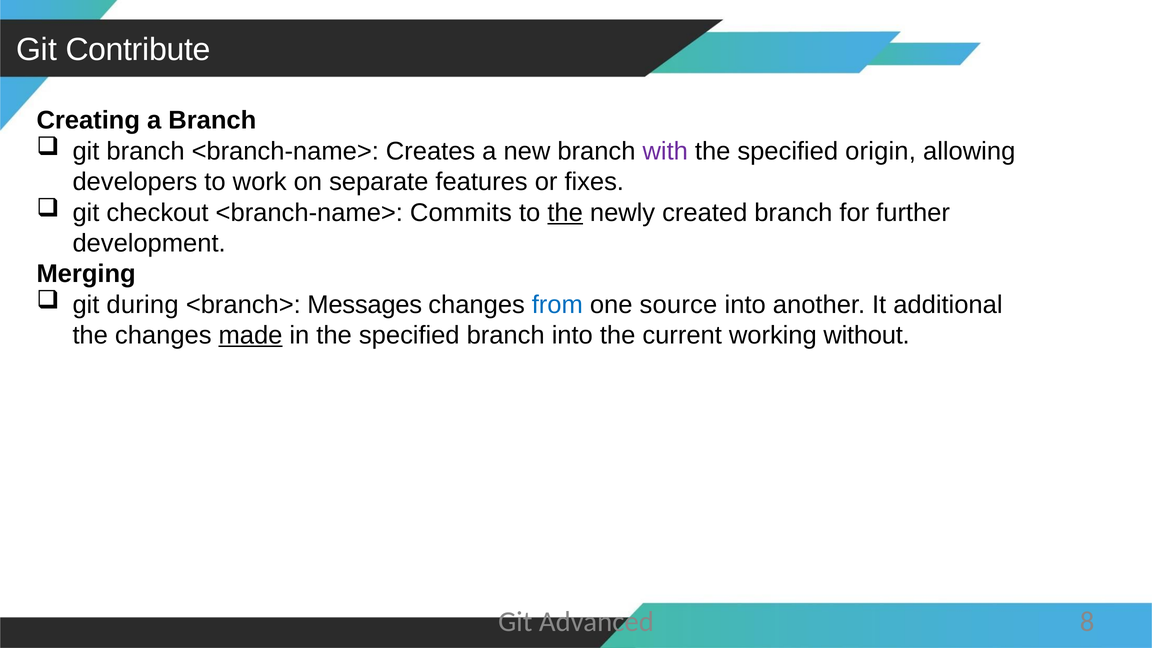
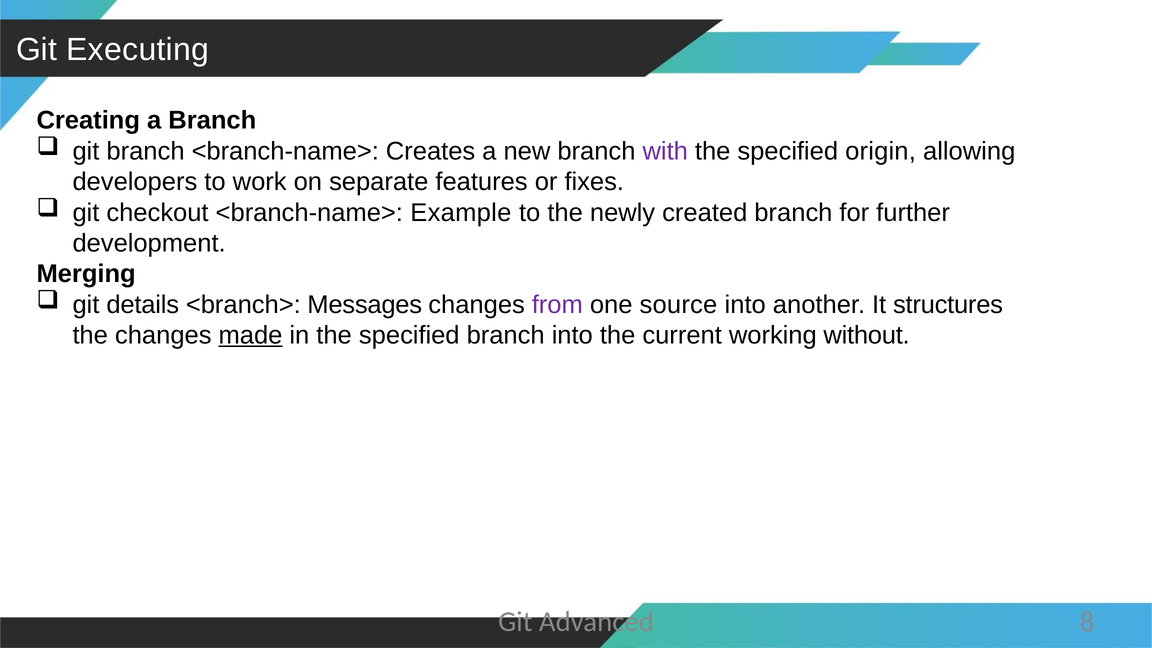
Contribute: Contribute -> Executing (138, 50)
Commits: Commits -> Example (461, 213)
the underline: present -> none (565, 213)
during: during -> details (143, 305)
from colour: blue -> purple (557, 305)
additional: additional -> structures (948, 305)
